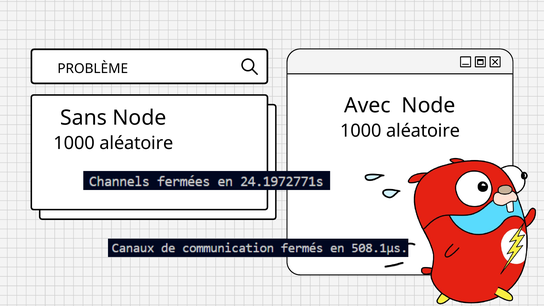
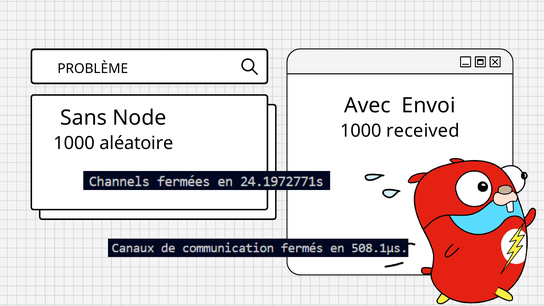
Avec Node: Node -> Envoi (429, 106)
aléatoire: aléatoire -> received (423, 131)
